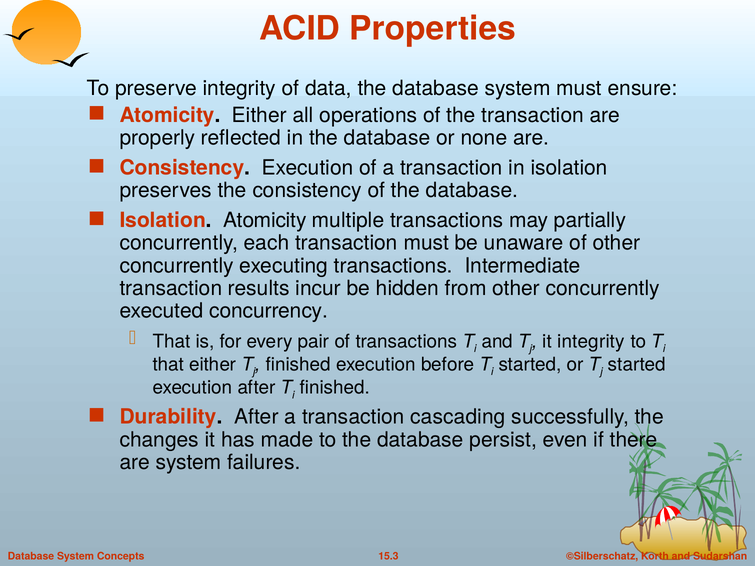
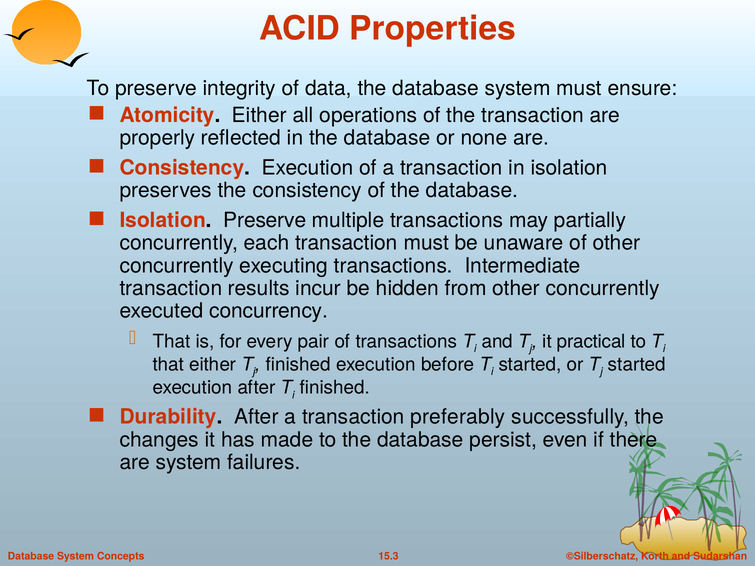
Isolation Atomicity: Atomicity -> Preserve (265, 221)
it integrity: integrity -> practical (591, 341)
cascading: cascading -> preferably (458, 417)
